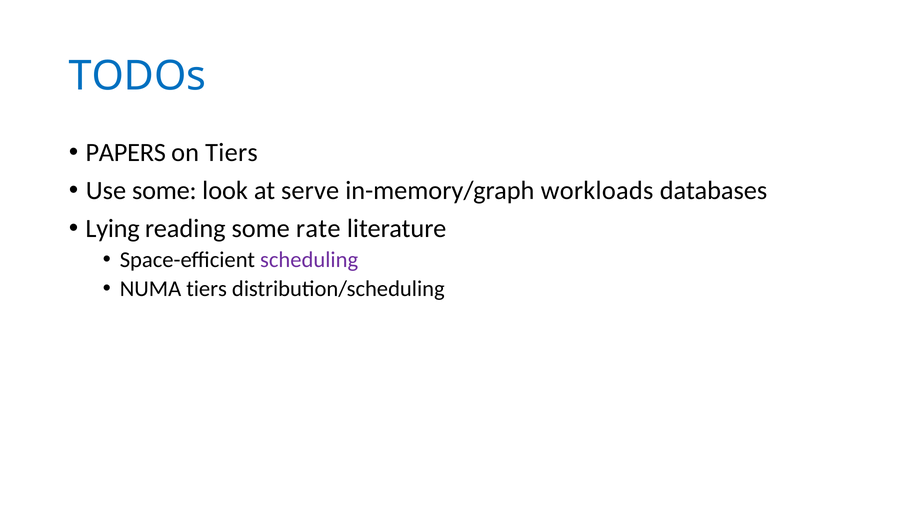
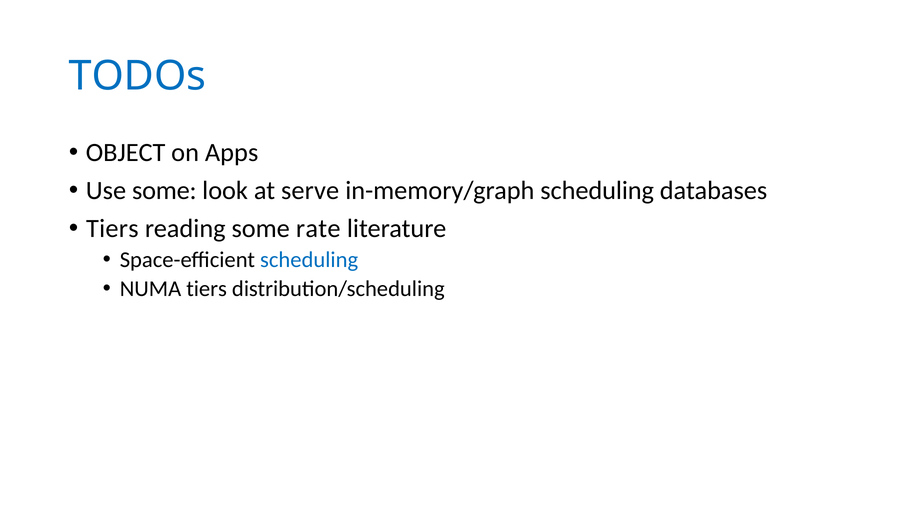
PAPERS: PAPERS -> OBJECT (126, 153)
on Tiers: Tiers -> Apps (232, 153)
in-memory/graph workloads: workloads -> scheduling (597, 191)
Lying: Lying -> Tiers (112, 229)
scheduling colour: purple -> blue (309, 260)
